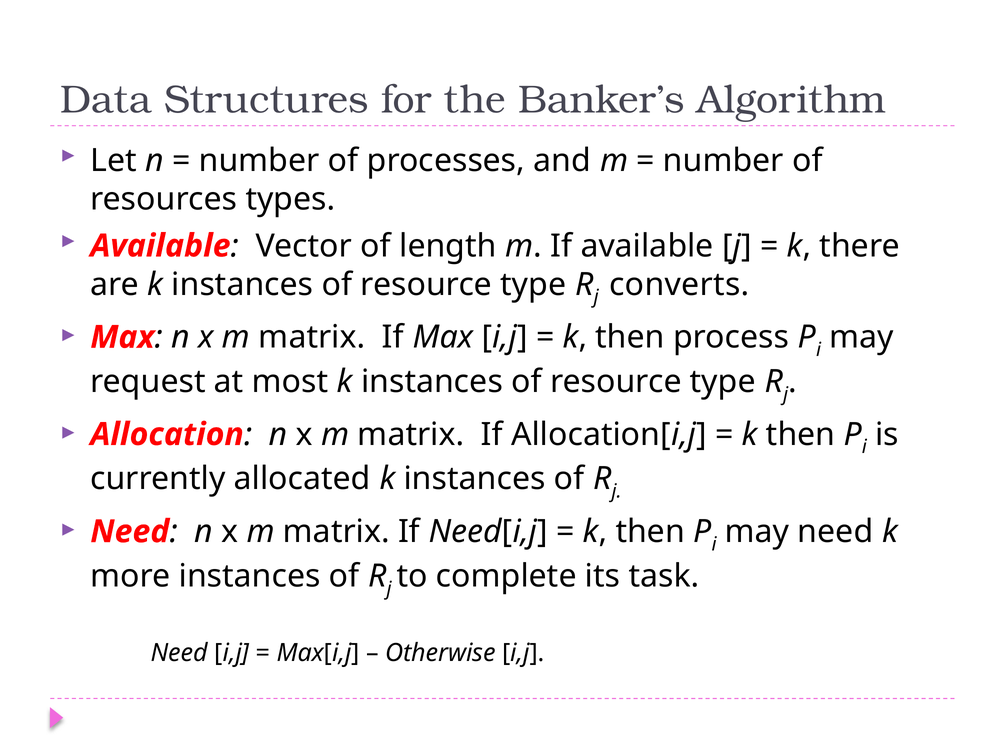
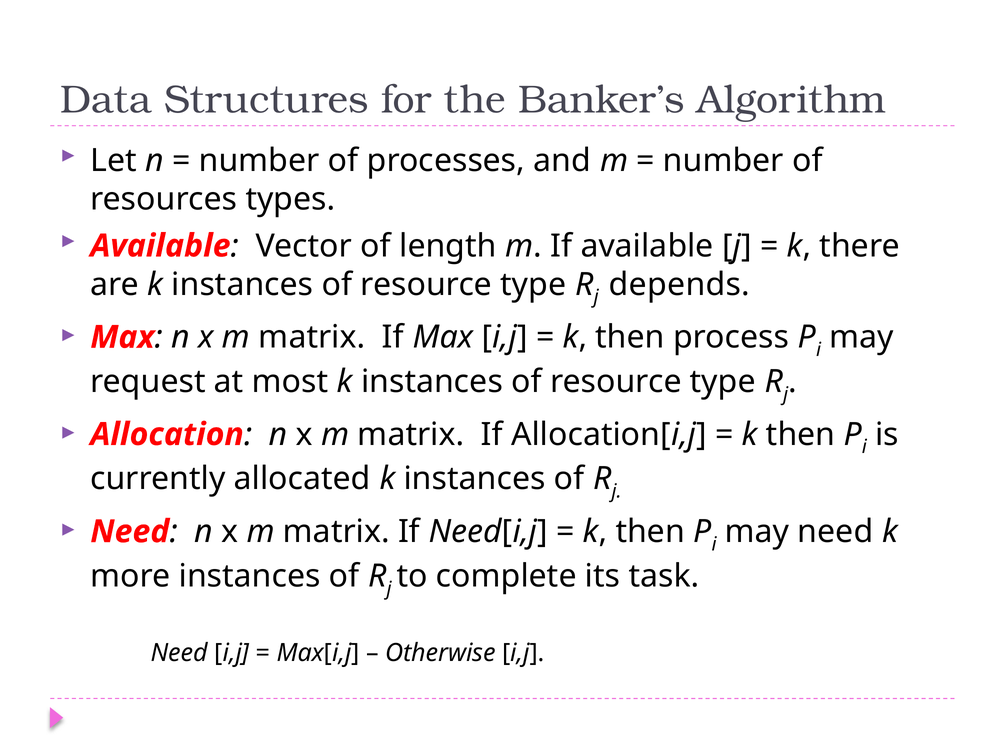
converts: converts -> depends (679, 284)
